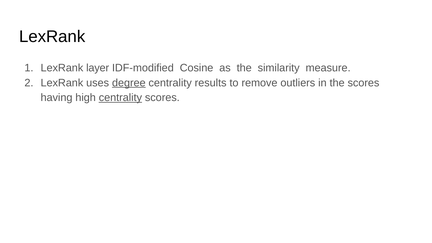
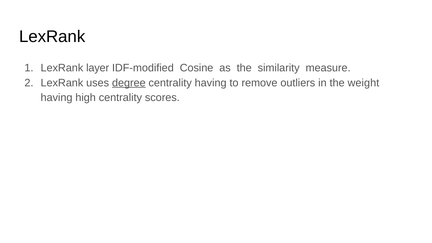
centrality results: results -> having (211, 83)
the scores: scores -> weight (363, 83)
centrality underline: present -> none (120, 98)
